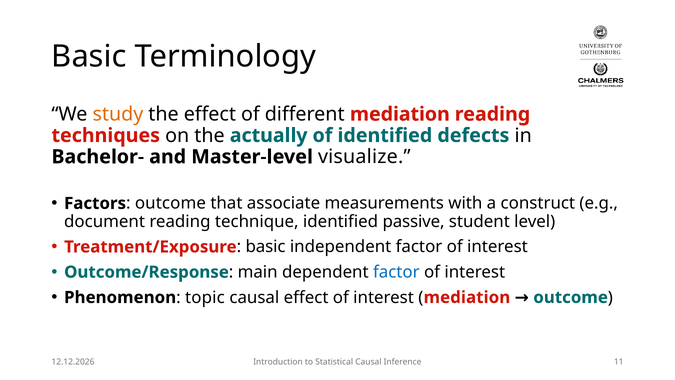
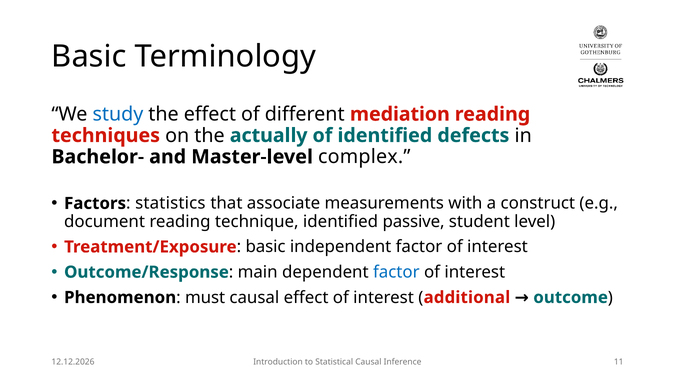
study colour: orange -> blue (118, 114)
visualize: visualize -> complex (364, 157)
outcome: outcome -> statistics (170, 203)
topic: topic -> must (205, 297)
mediation: mediation -> additional (467, 297)
